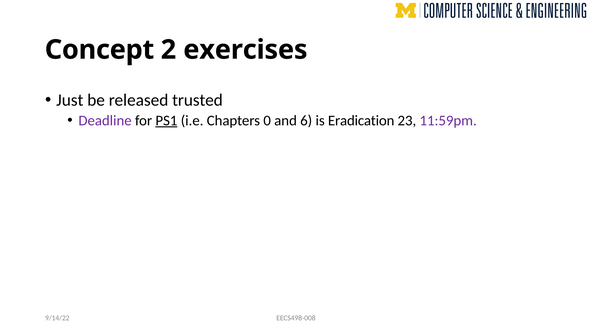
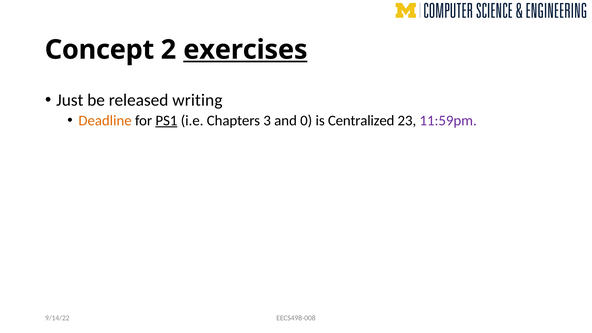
exercises underline: none -> present (245, 50)
trusted: trusted -> writing (197, 100)
Deadline colour: purple -> orange (105, 120)
0: 0 -> 3 (267, 120)
6: 6 -> 0 (306, 120)
Eradication: Eradication -> Centralized (361, 120)
